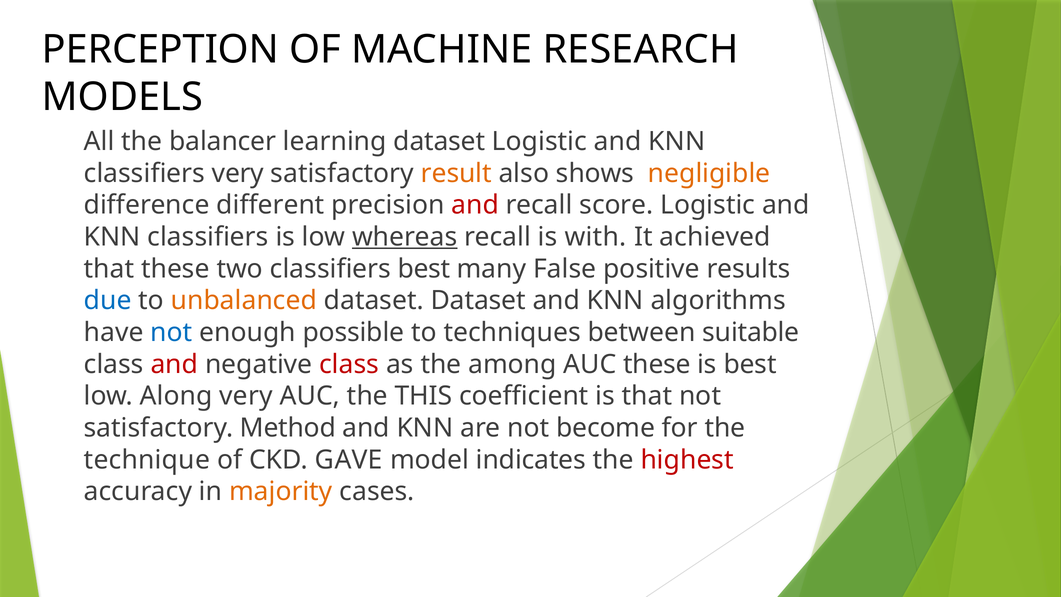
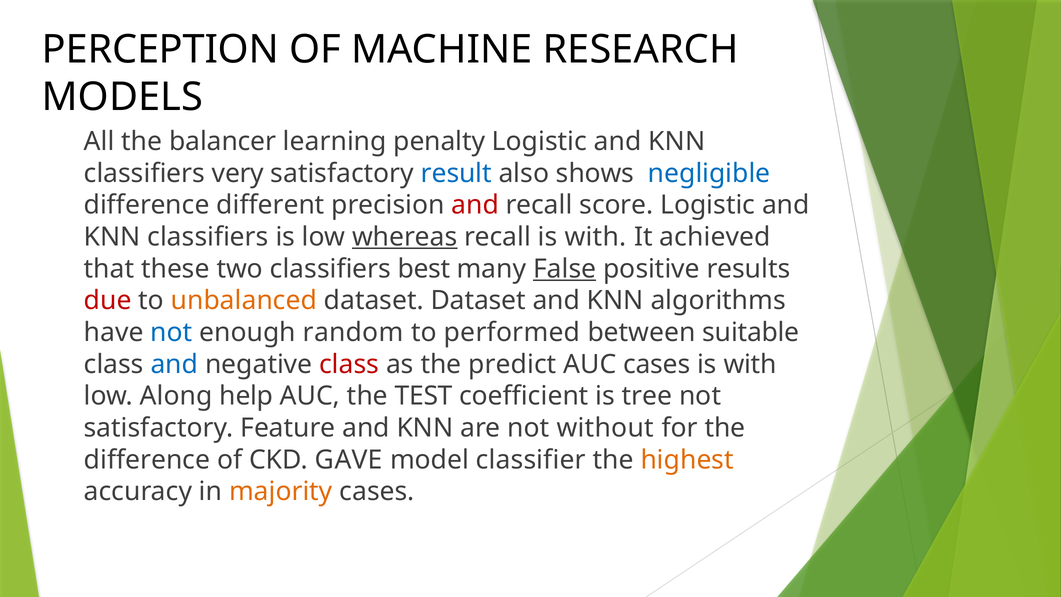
learning dataset: dataset -> penalty (439, 141)
result colour: orange -> blue (456, 173)
negligible colour: orange -> blue (709, 173)
False underline: none -> present (565, 269)
due colour: blue -> red (108, 301)
possible: possible -> random (353, 332)
techniques: techniques -> performed (512, 332)
and colour: red -> blue (174, 364)
among: among -> predict (512, 364)
AUC these: these -> cases (657, 364)
best: best -> with (750, 364)
Along very: very -> help (246, 396)
THIS: THIS -> TEST (424, 396)
is that: that -> tree (647, 396)
Method: Method -> Feature (288, 428)
become: become -> without (605, 428)
technique: technique -> difference (147, 460)
indicates: indicates -> classifier (531, 460)
highest colour: red -> orange (687, 460)
